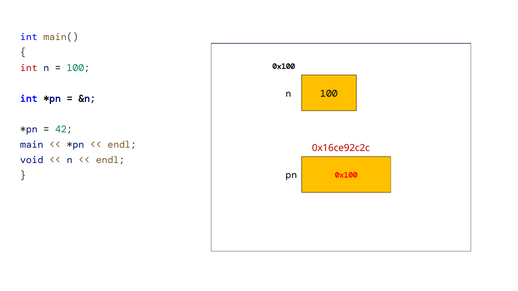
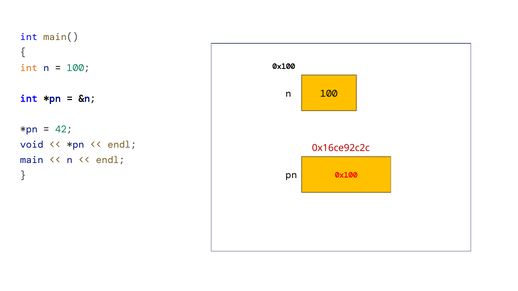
int colour: red -> orange (29, 68)
main: main -> void (32, 145)
void: void -> main (32, 160)
